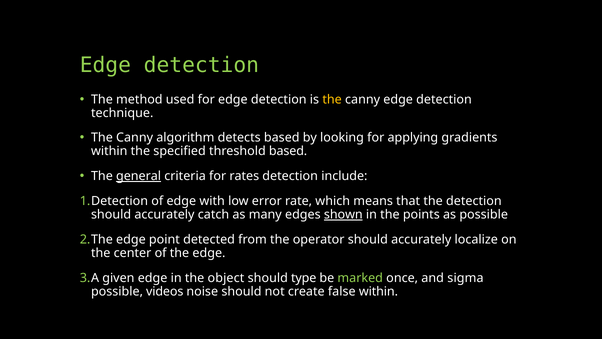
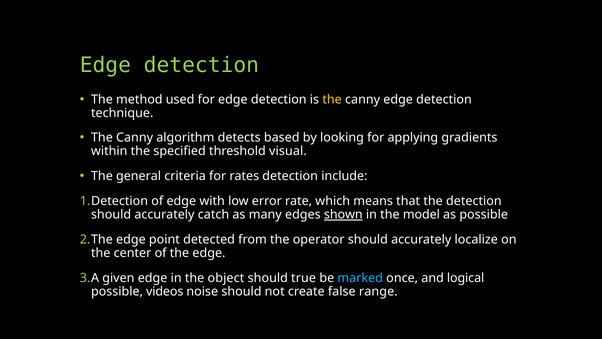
threshold based: based -> visual (288, 151)
general underline: present -> none (139, 176)
points: points -> model (421, 214)
type: type -> true (304, 278)
marked colour: light green -> light blue (360, 278)
sigma: sigma -> logical (466, 278)
false within: within -> range (378, 291)
